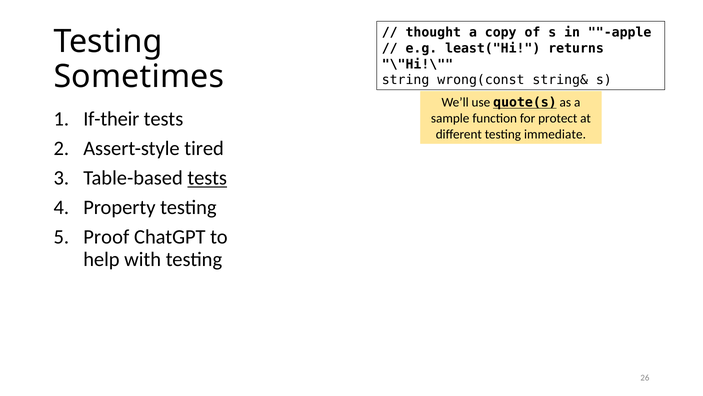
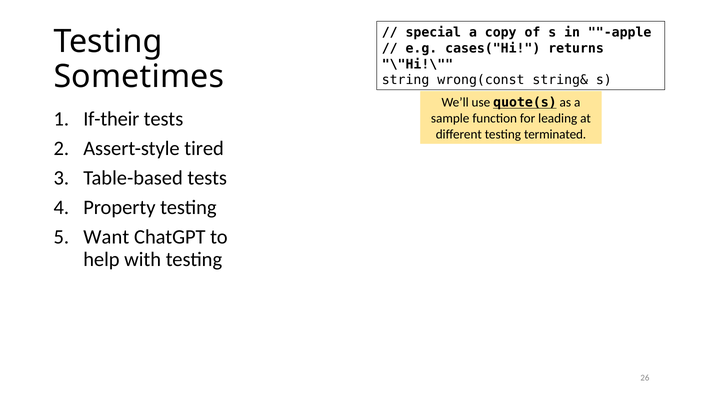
thought: thought -> special (433, 32)
least("Hi: least("Hi -> cases("Hi (493, 48)
protect: protect -> leading (558, 118)
immediate: immediate -> terminated (555, 134)
tests underline: present -> none (207, 178)
Proof: Proof -> Want (106, 237)
